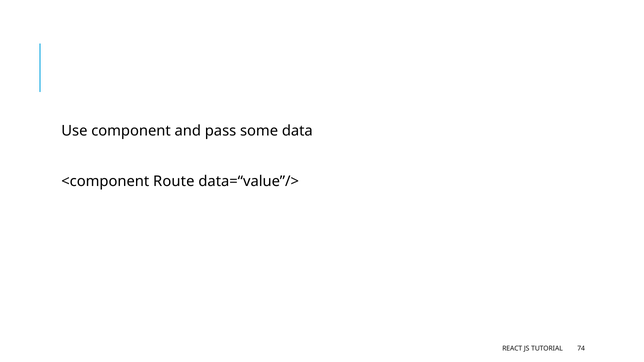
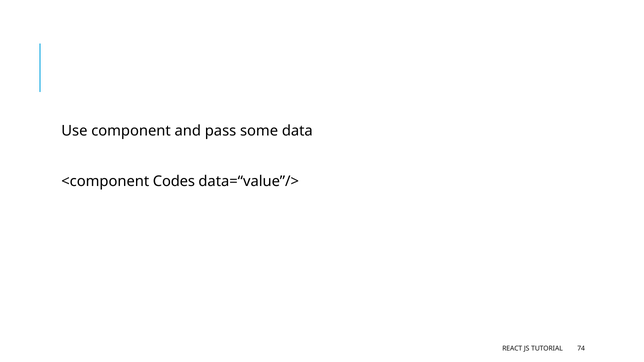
Route: Route -> Codes (174, 182)
